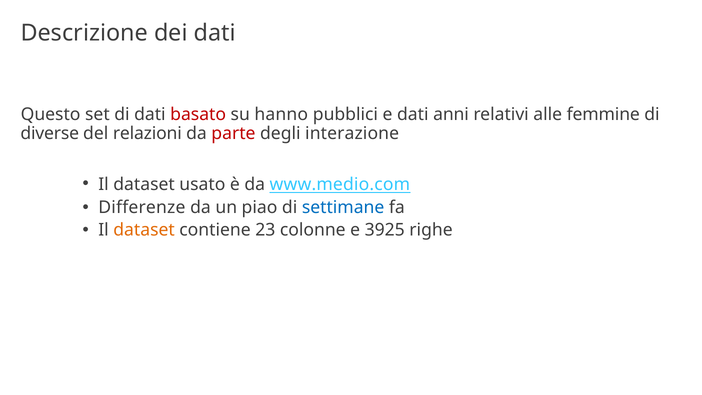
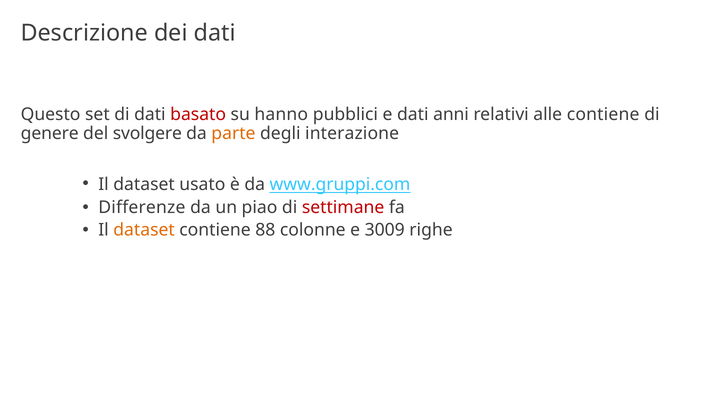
alle femmine: femmine -> contiene (603, 114)
diverse: diverse -> genere (50, 133)
relazioni: relazioni -> svolgere (147, 133)
parte colour: red -> orange (233, 133)
www.medio.com: www.medio.com -> www.gruppi.com (340, 184)
settimane colour: blue -> red (343, 207)
23: 23 -> 88 (265, 230)
3925: 3925 -> 3009 (385, 230)
